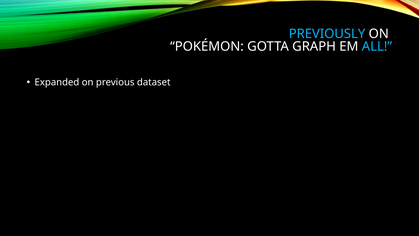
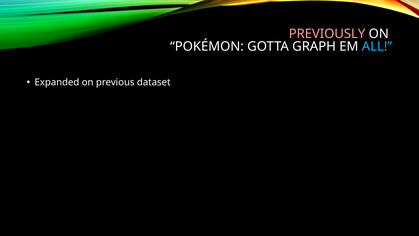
PREVIOUSLY colour: light blue -> pink (327, 34)
